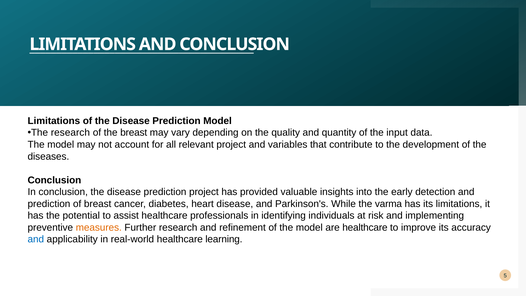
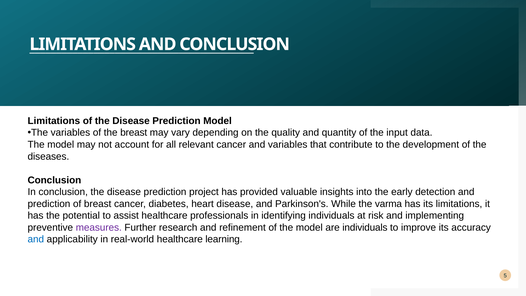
The research: research -> variables (70, 133)
relevant project: project -> cancer (231, 145)
measures colour: orange -> purple (99, 227)
are healthcare: healthcare -> individuals (365, 227)
